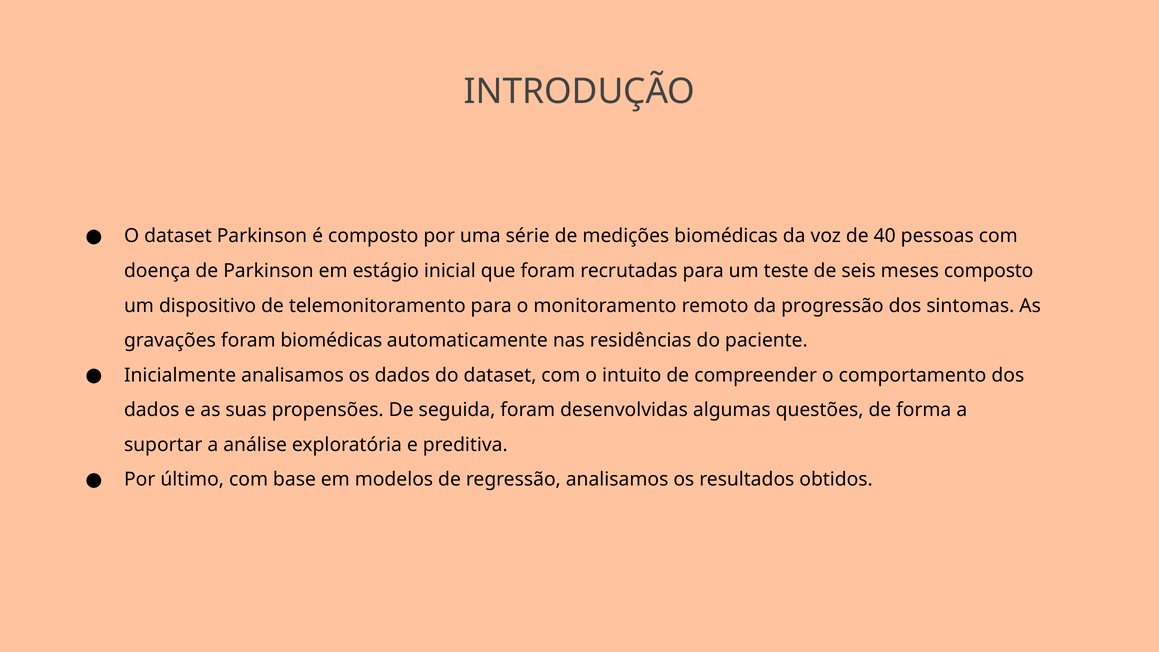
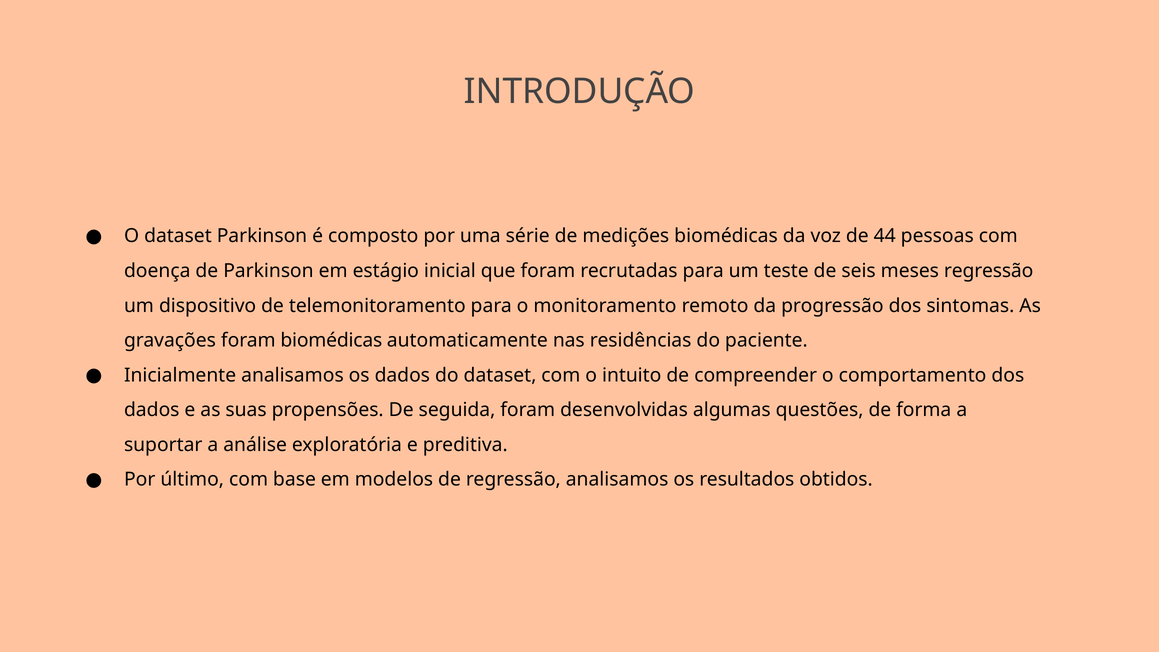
40: 40 -> 44 (885, 236)
meses composto: composto -> regressão (989, 271)
